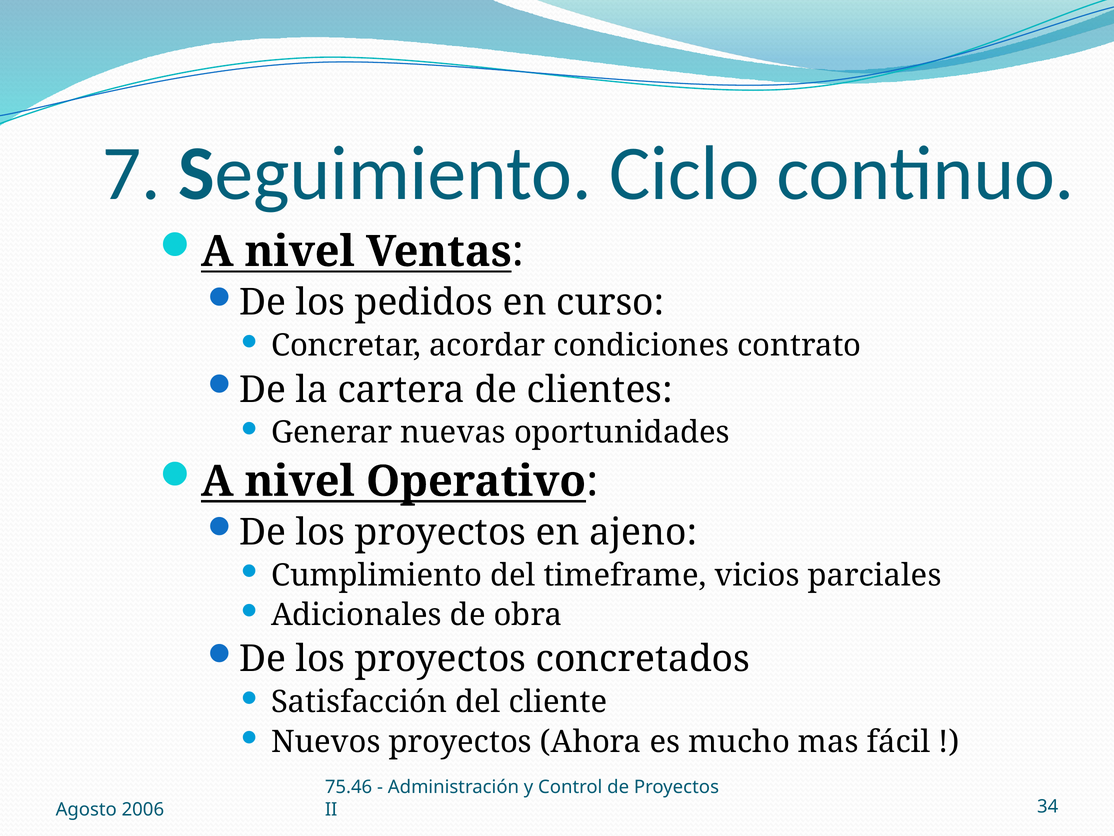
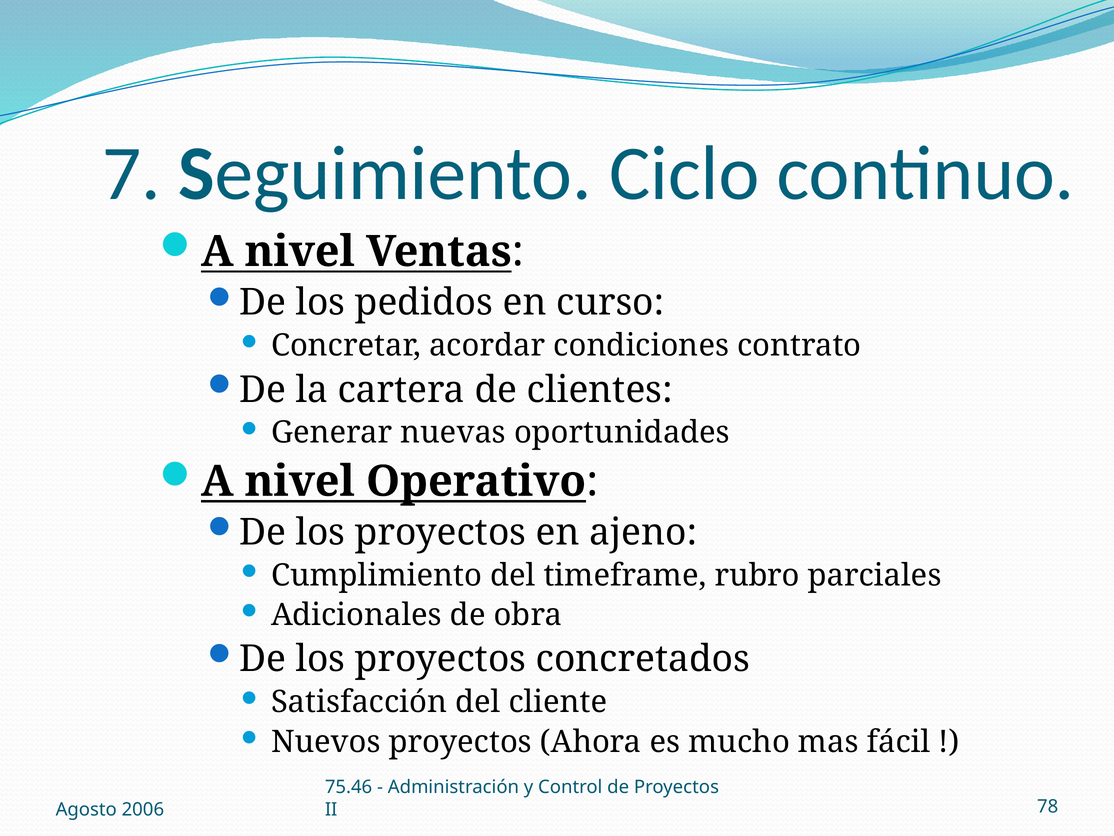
vicios: vicios -> rubro (757, 575)
34: 34 -> 78 (1048, 806)
